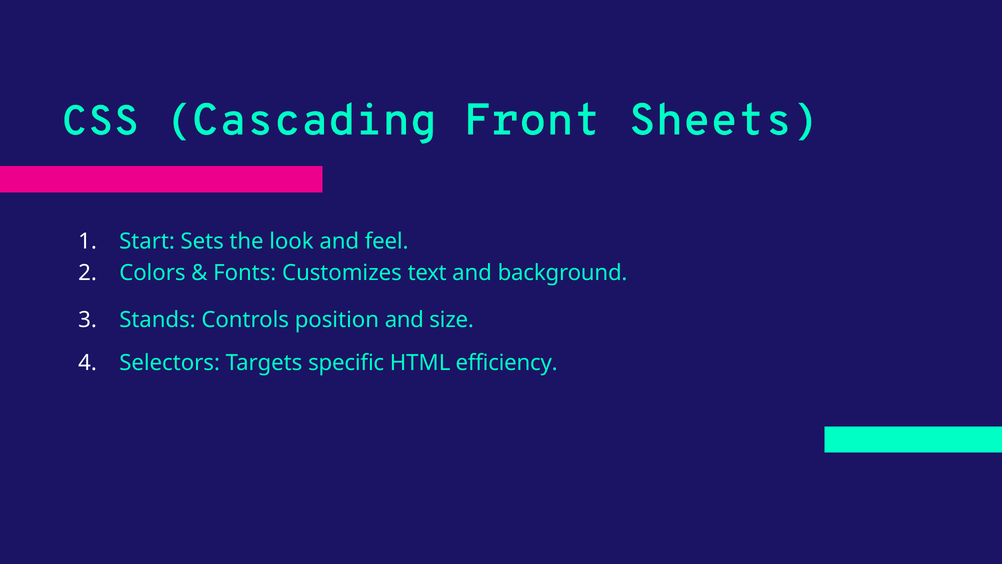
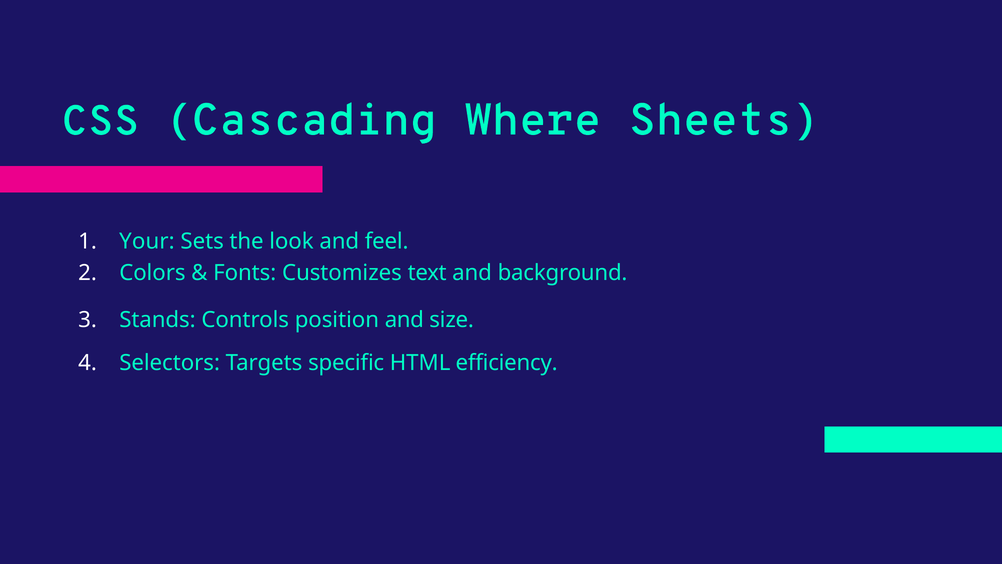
Front: Front -> Where (533, 120)
Start: Start -> Your (147, 241)
